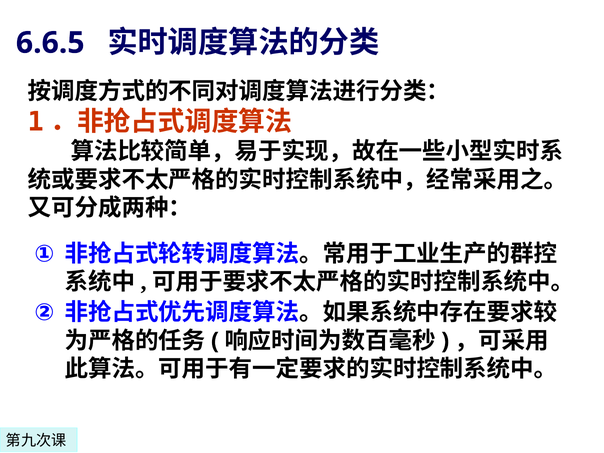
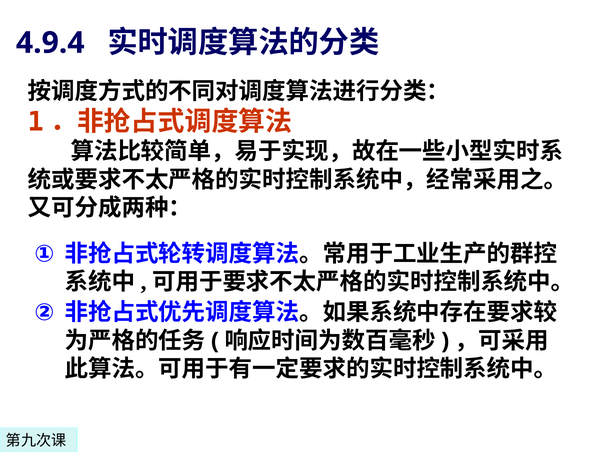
6.6.5: 6.6.5 -> 4.9.4 (50, 43)
